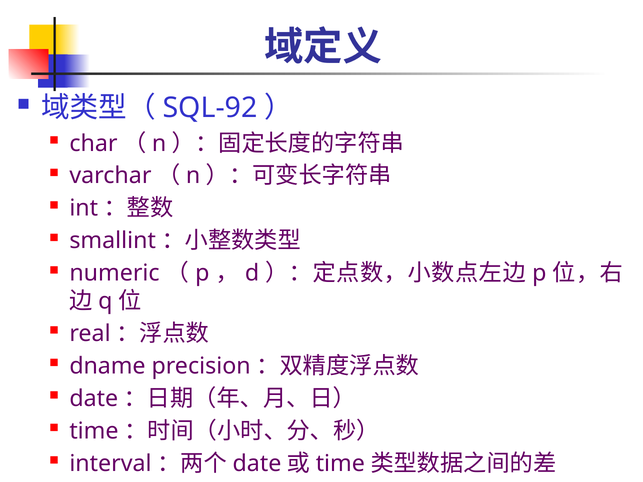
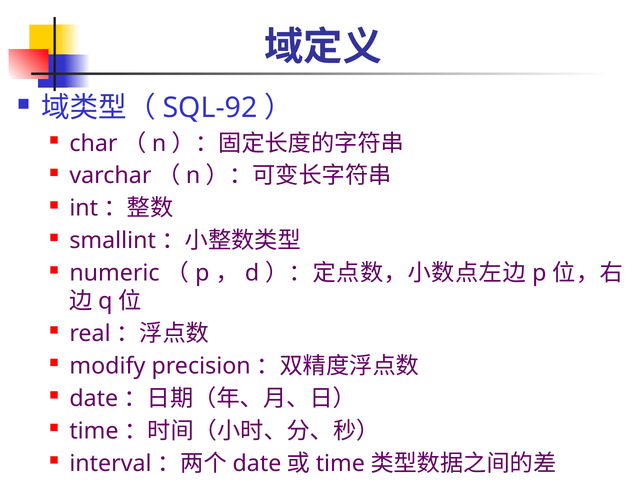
dname: dname -> modify (107, 366)
